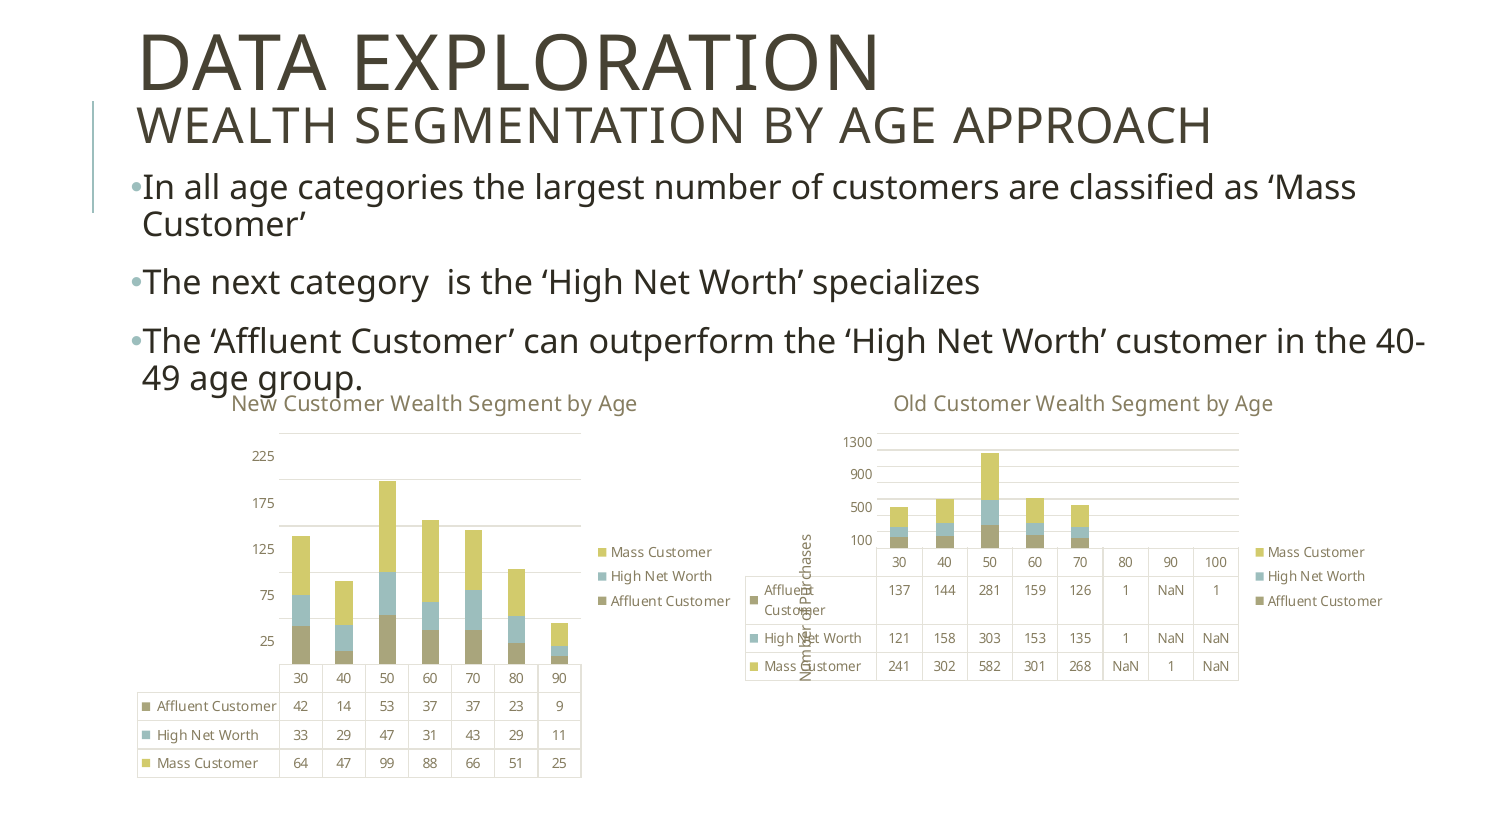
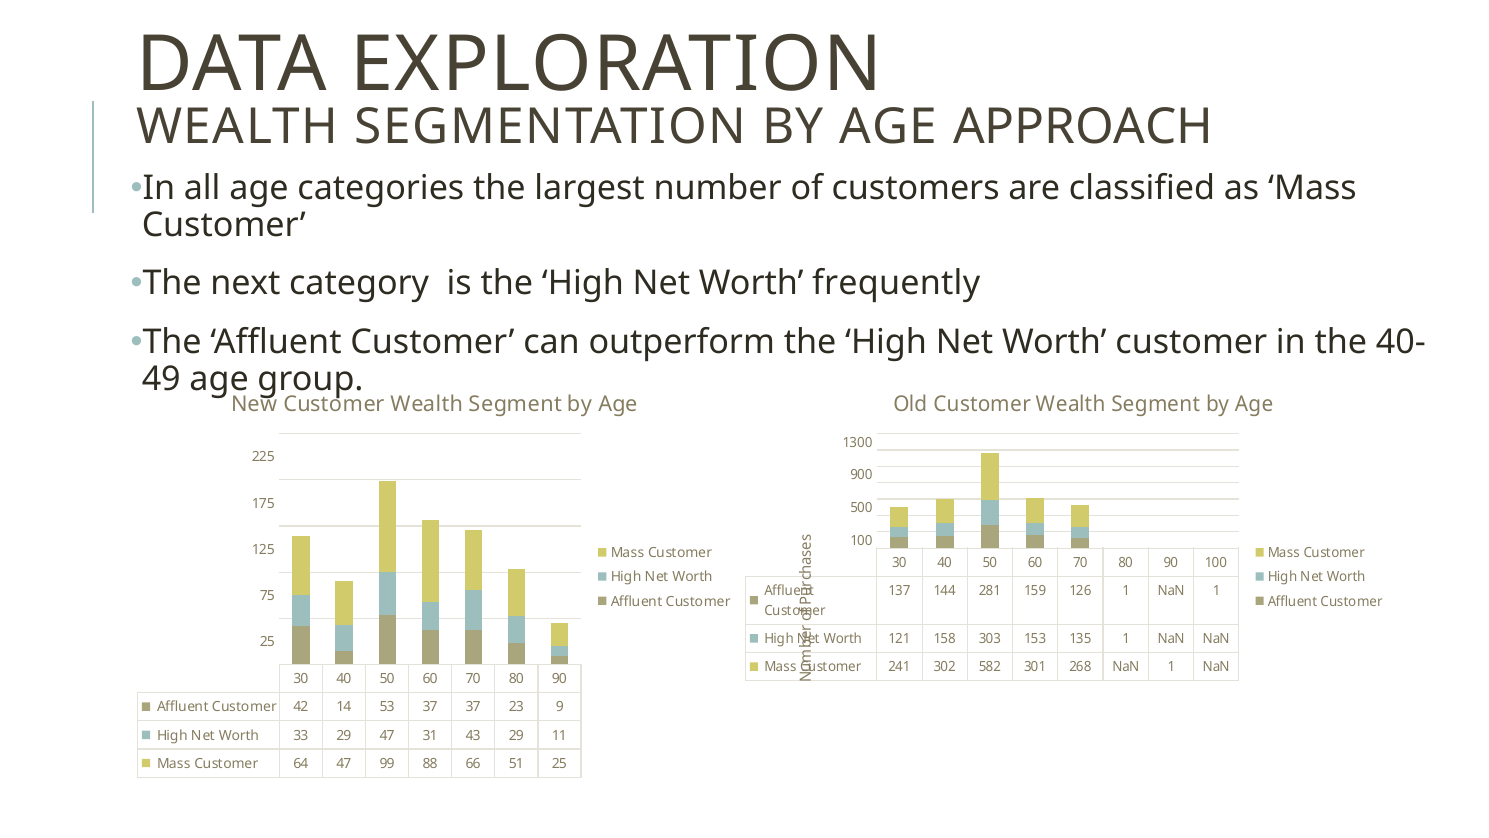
specializes: specializes -> frequently (896, 284)
